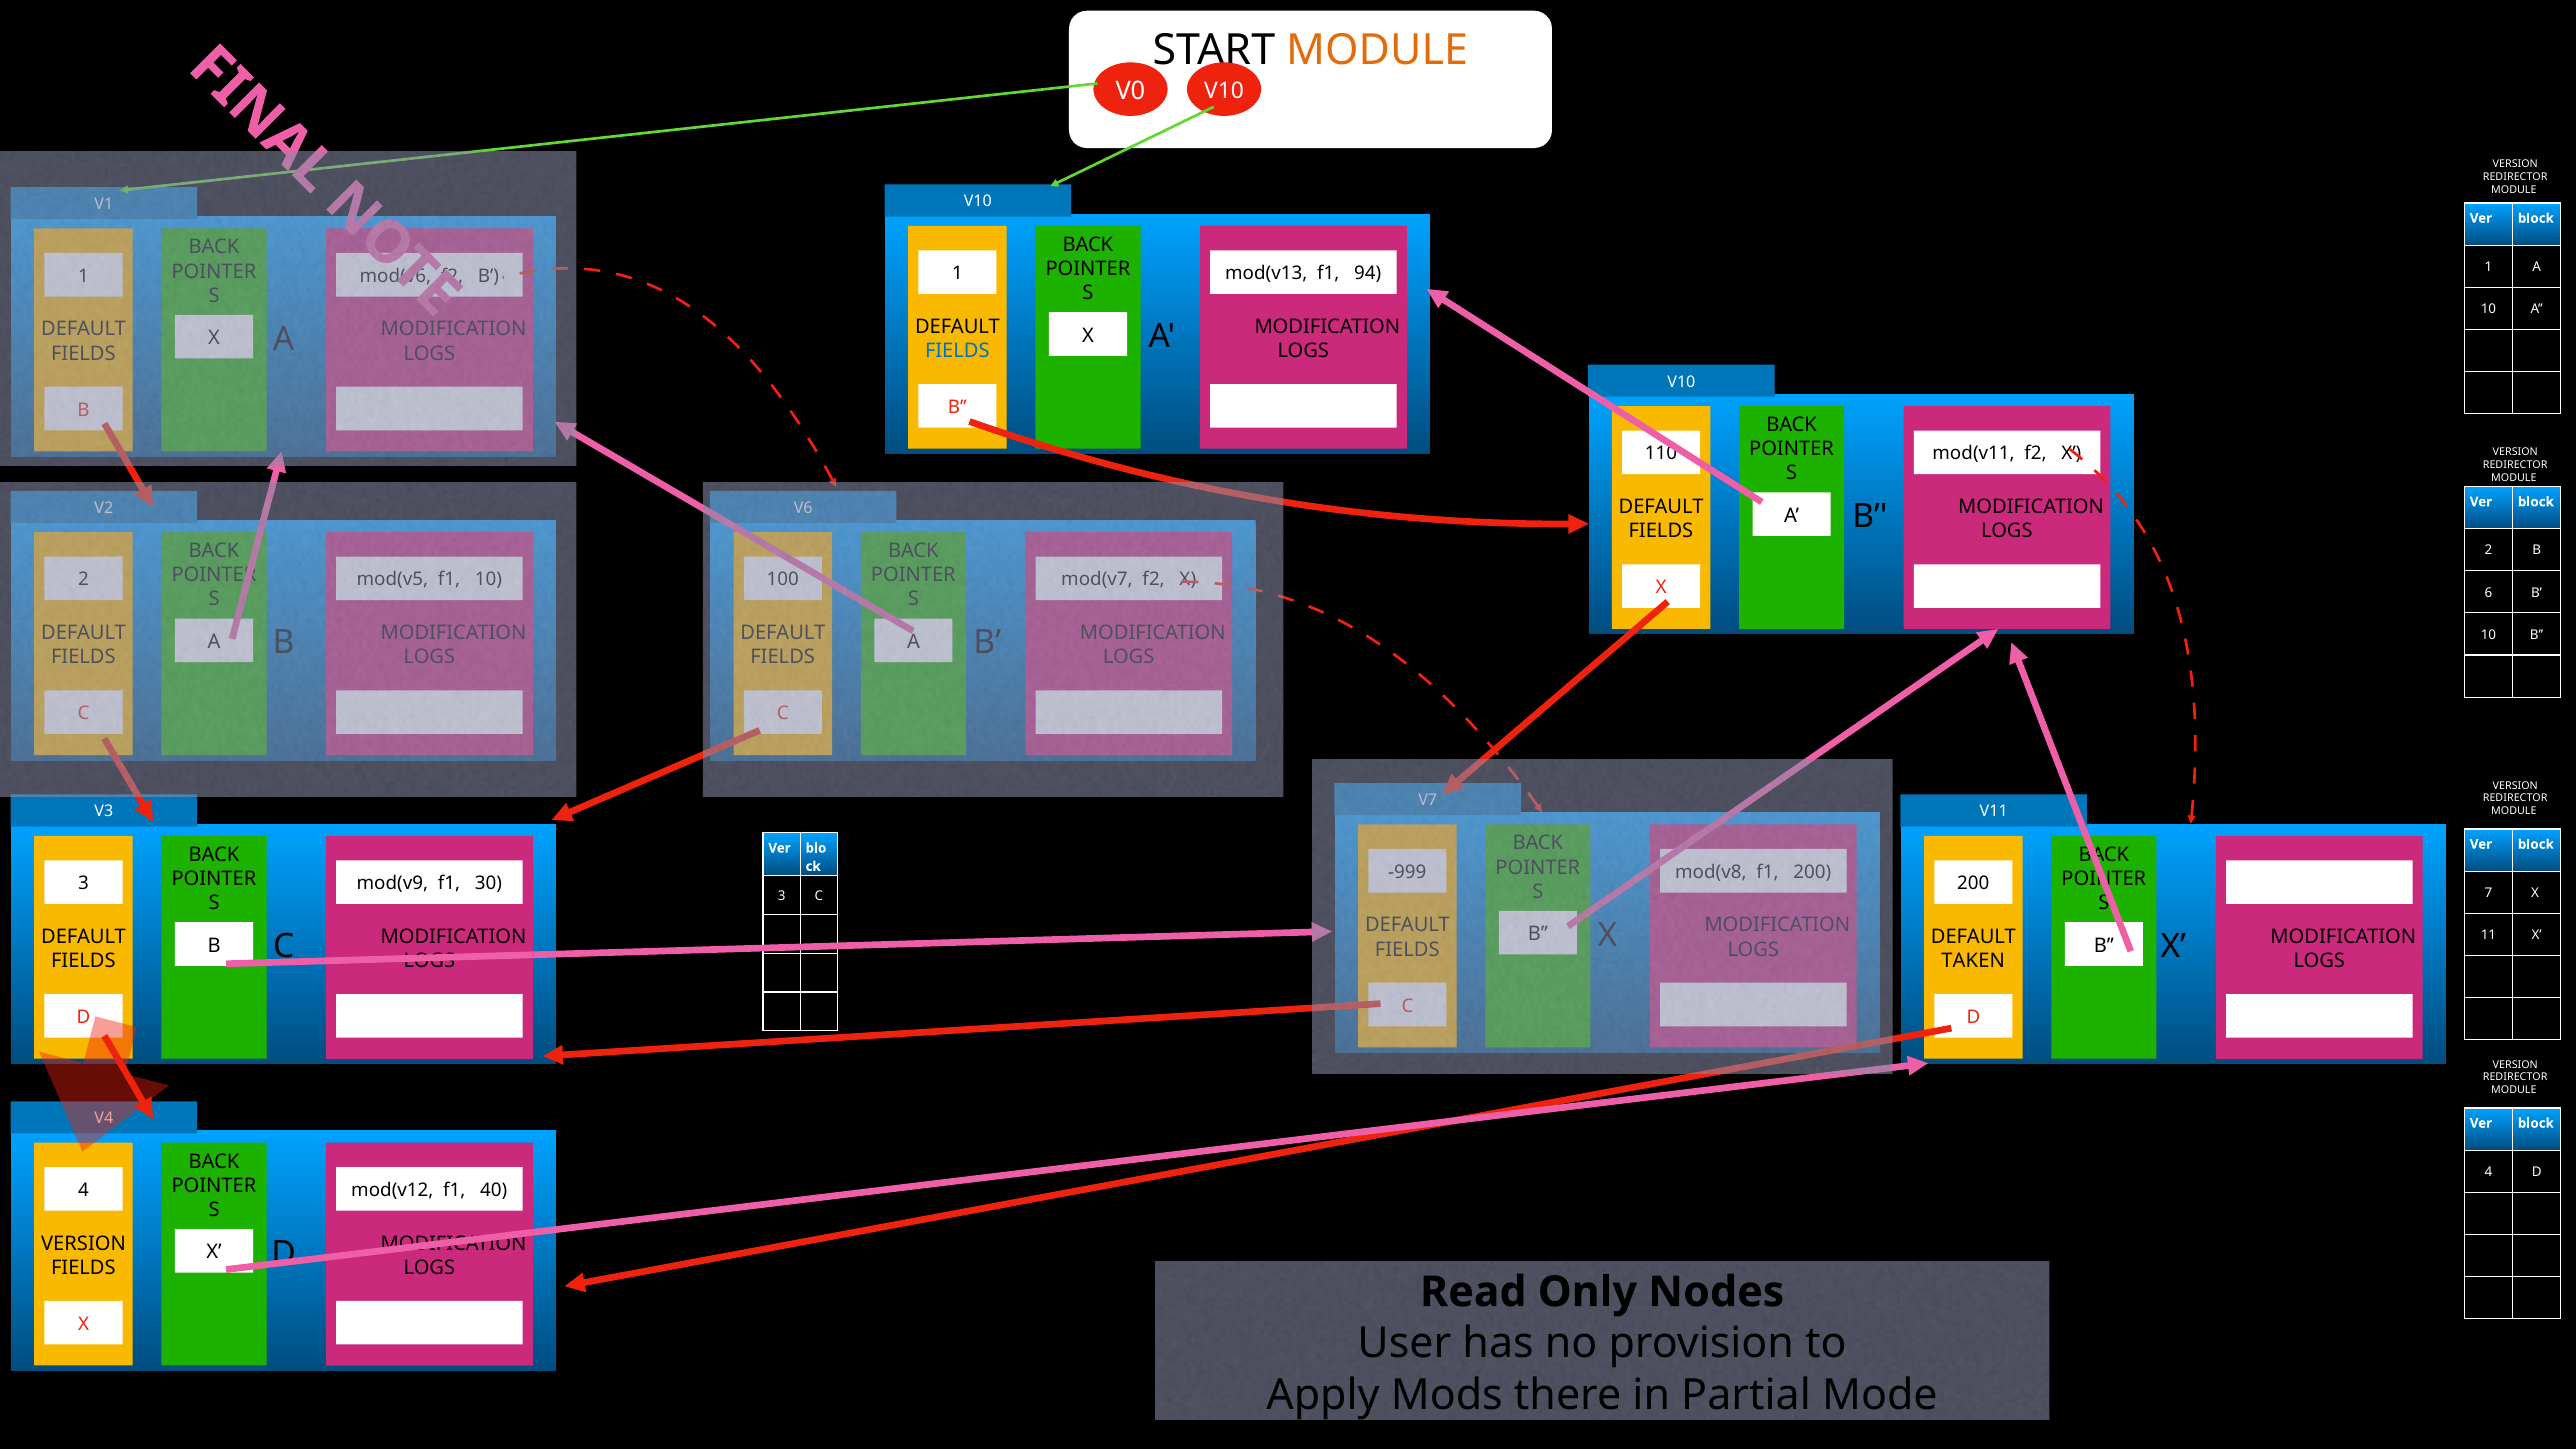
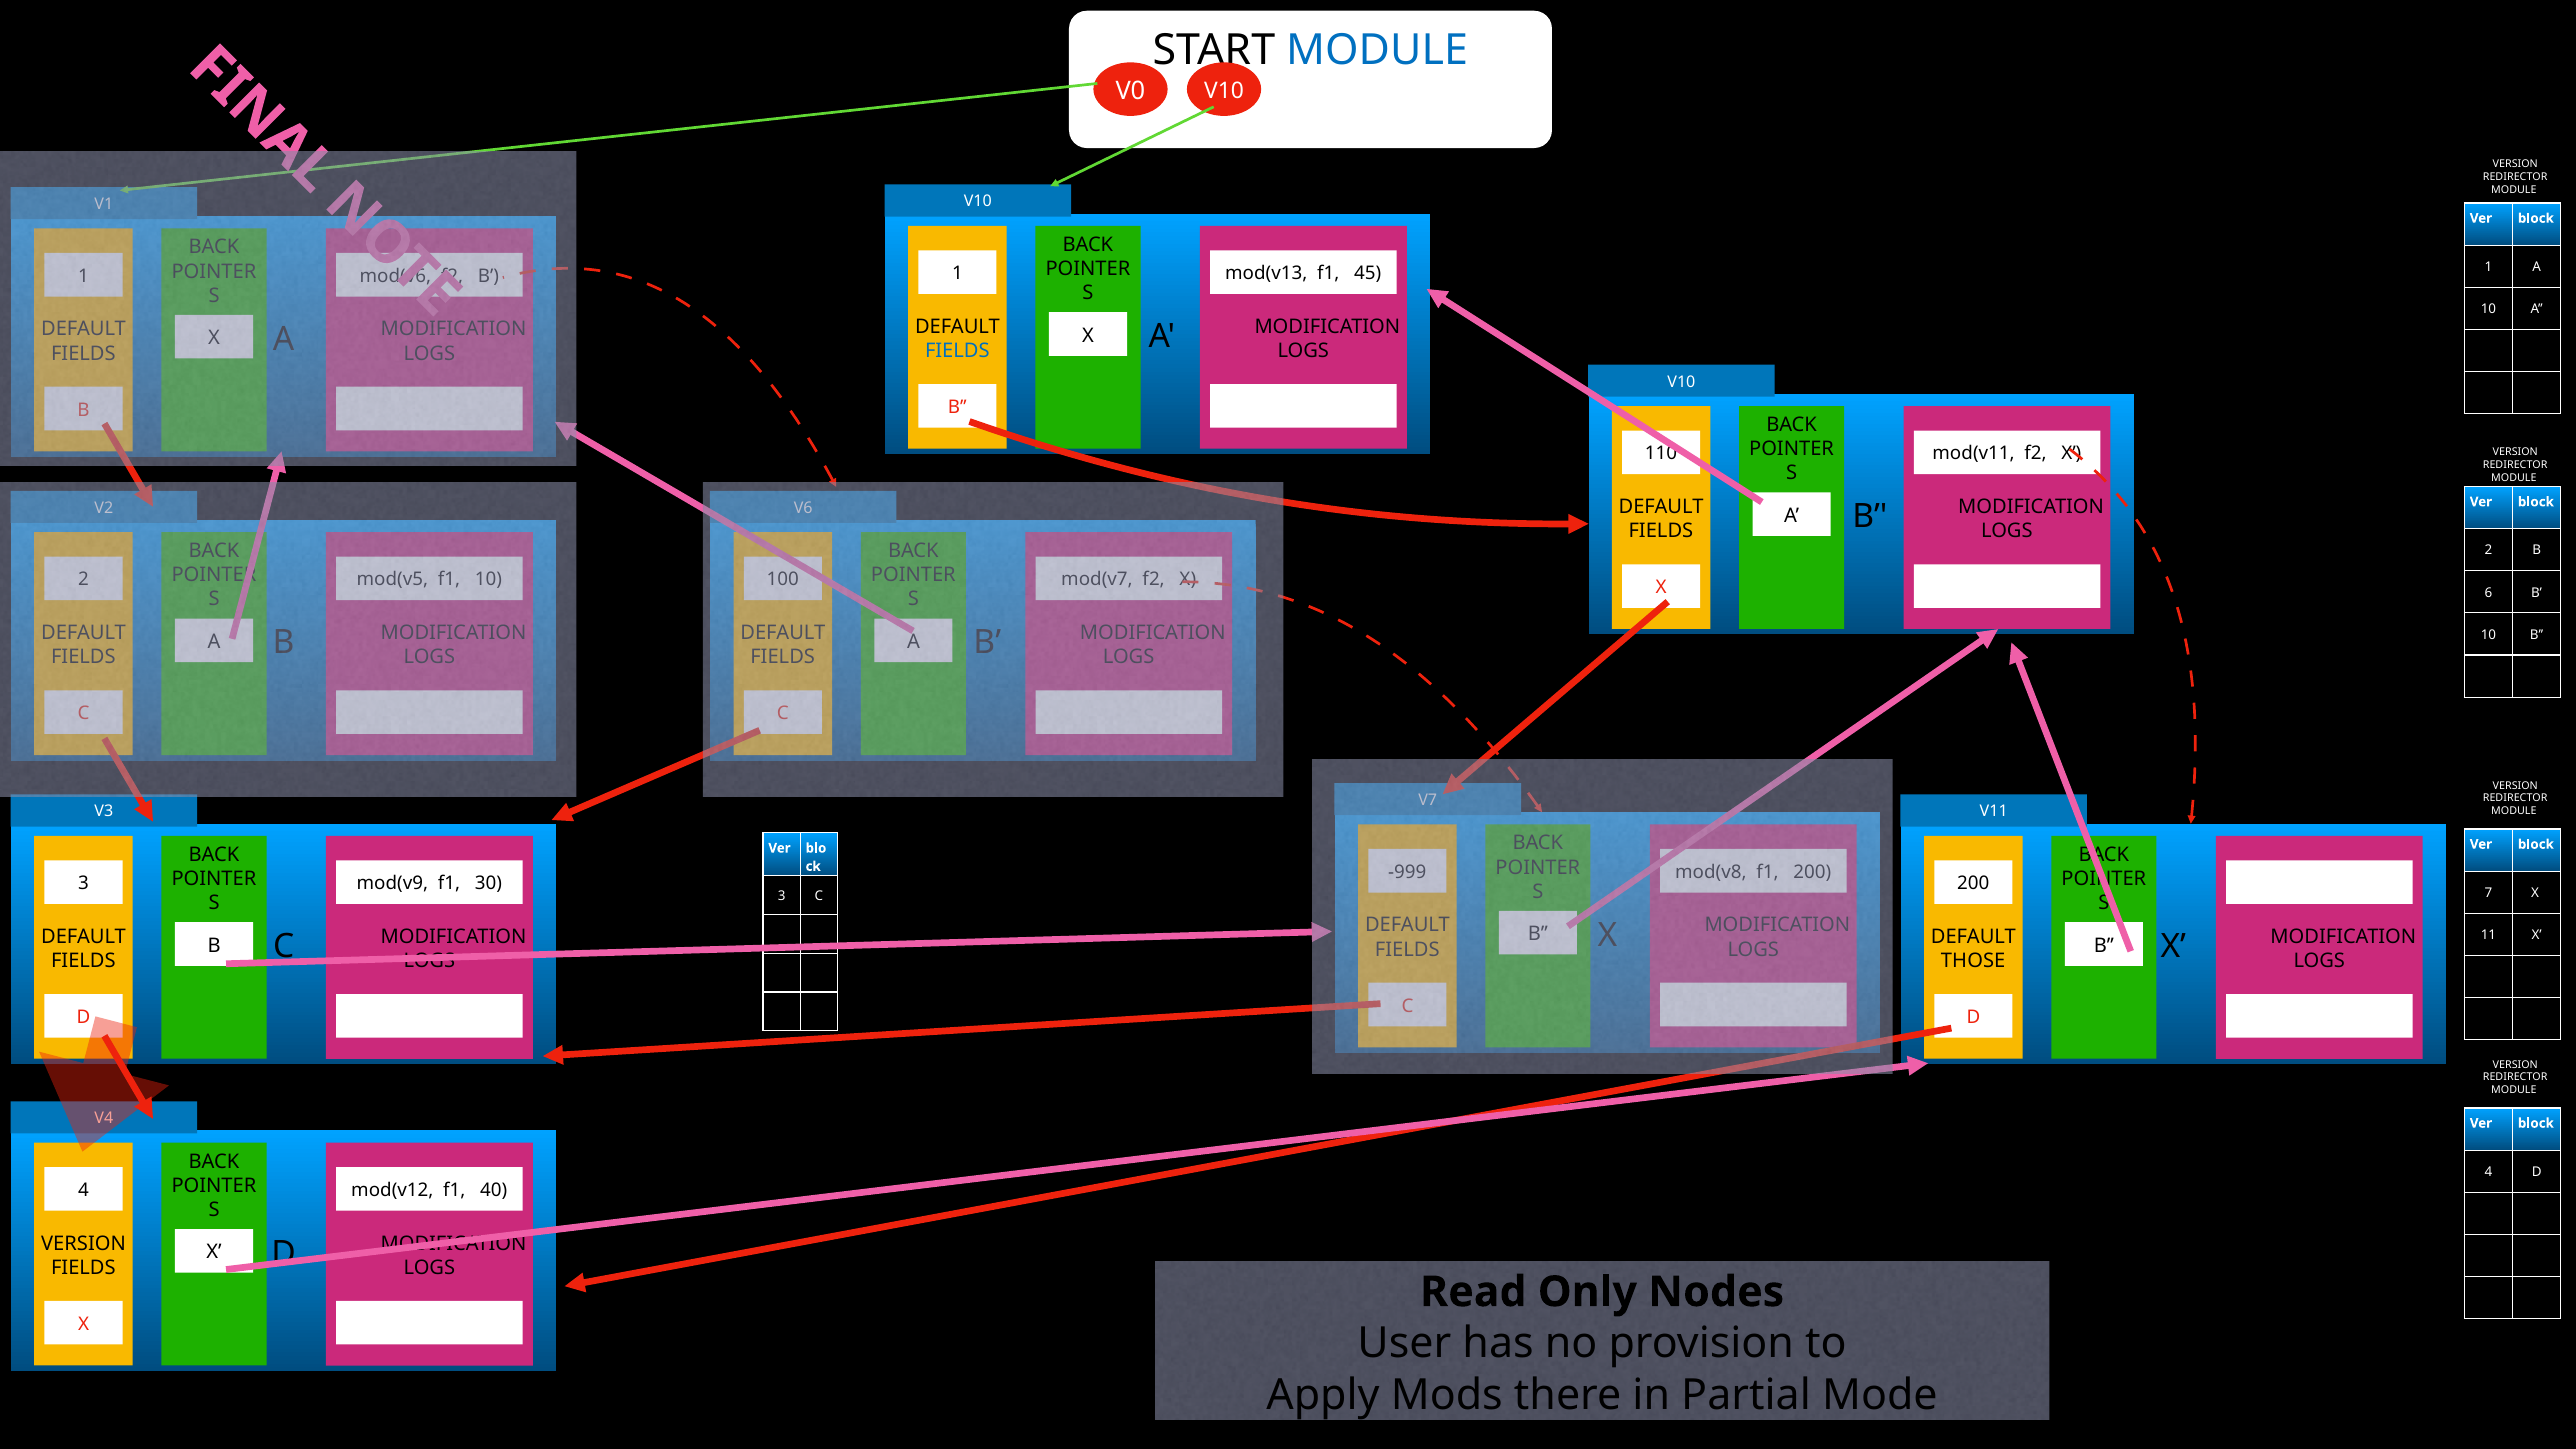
MODULE colour: orange -> blue (1377, 50)
94: 94 -> 45 (1368, 273)
TAKEN: TAKEN -> THOSE (1973, 961)
